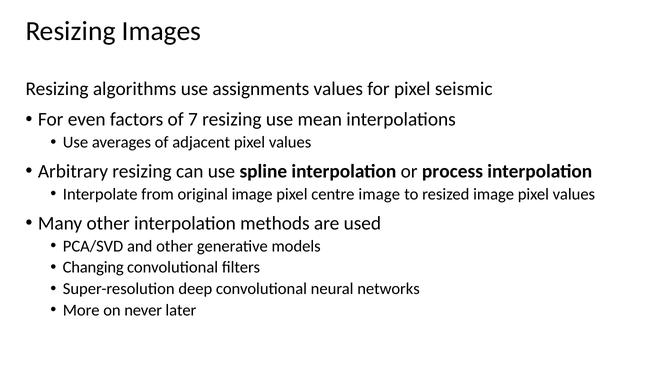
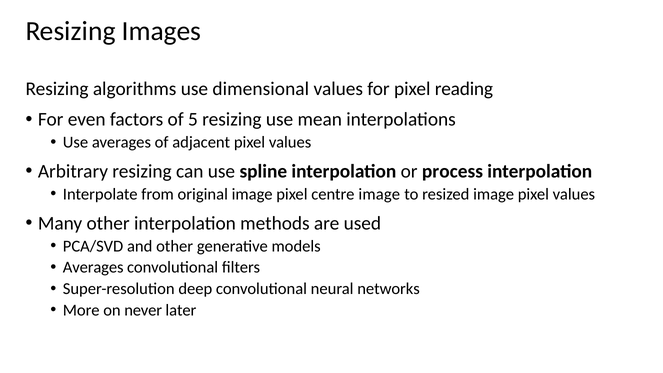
assignments: assignments -> dimensional (261, 89)
seismic: seismic -> reading (464, 89)
7: 7 -> 5 (193, 119)
Changing: Changing -> Averages (93, 267)
